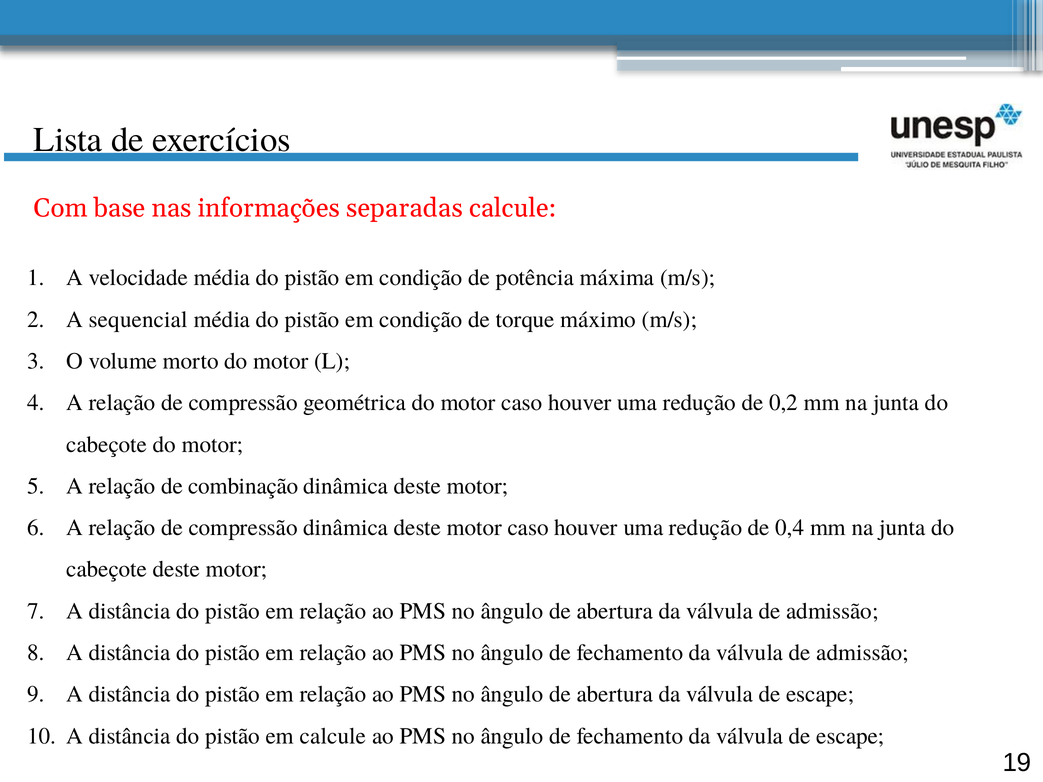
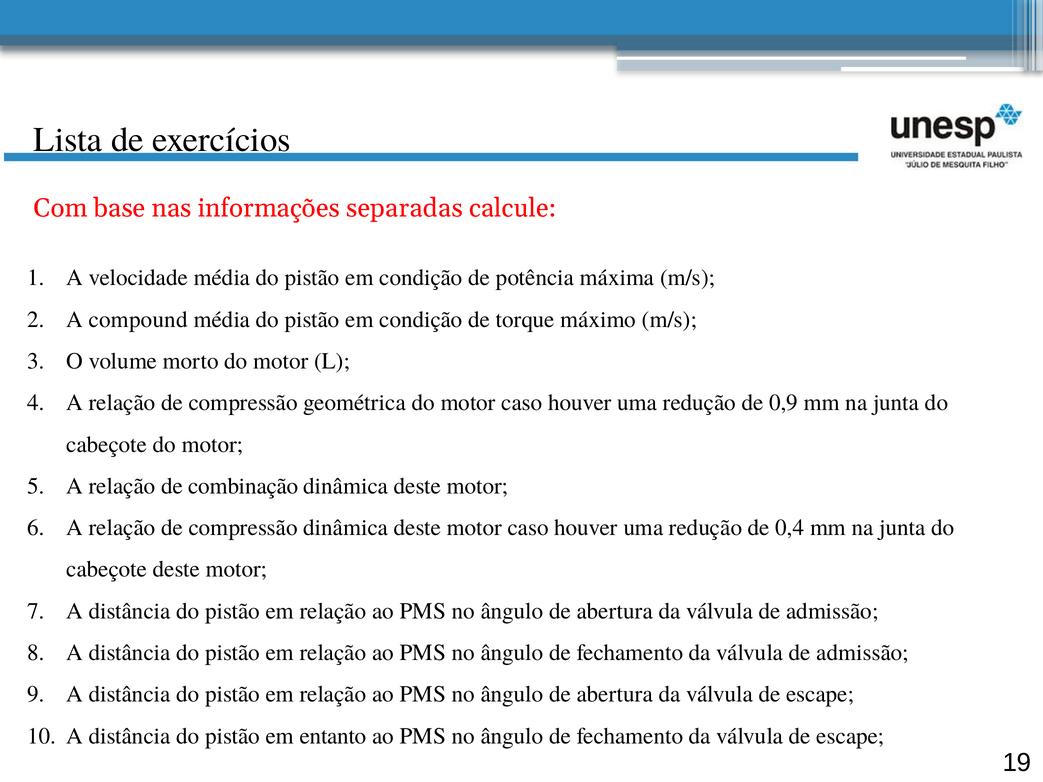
sequencial: sequencial -> compound (138, 319)
0,2: 0,2 -> 0,9 (784, 403)
em calcule: calcule -> entanto (333, 736)
